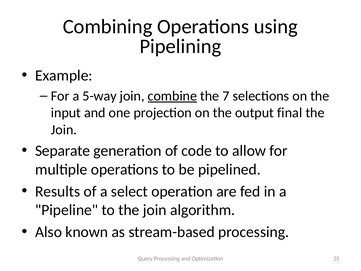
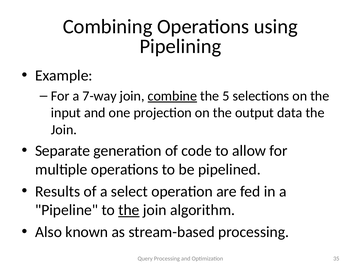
5-way: 5-way -> 7-way (100, 96)
7: 7 -> 5 (226, 96)
final: final -> data (290, 113)
the underline: none -> present (129, 210)
